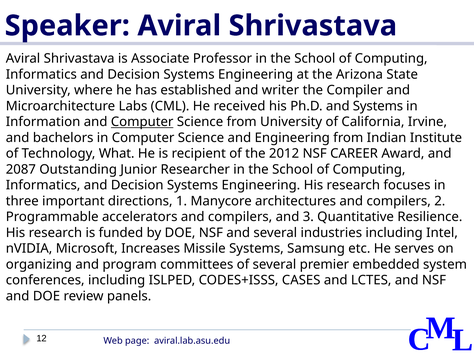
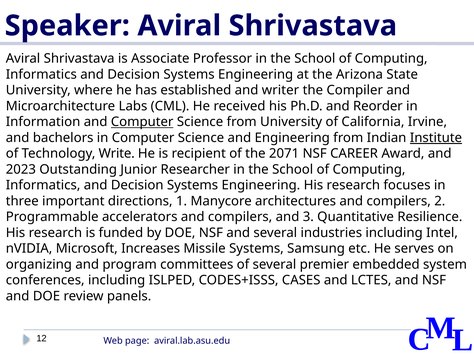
and Systems: Systems -> Reorder (378, 106)
Institute underline: none -> present (436, 138)
What: What -> Write (117, 153)
2012: 2012 -> 2071 (284, 153)
2087: 2087 -> 2023 (21, 169)
